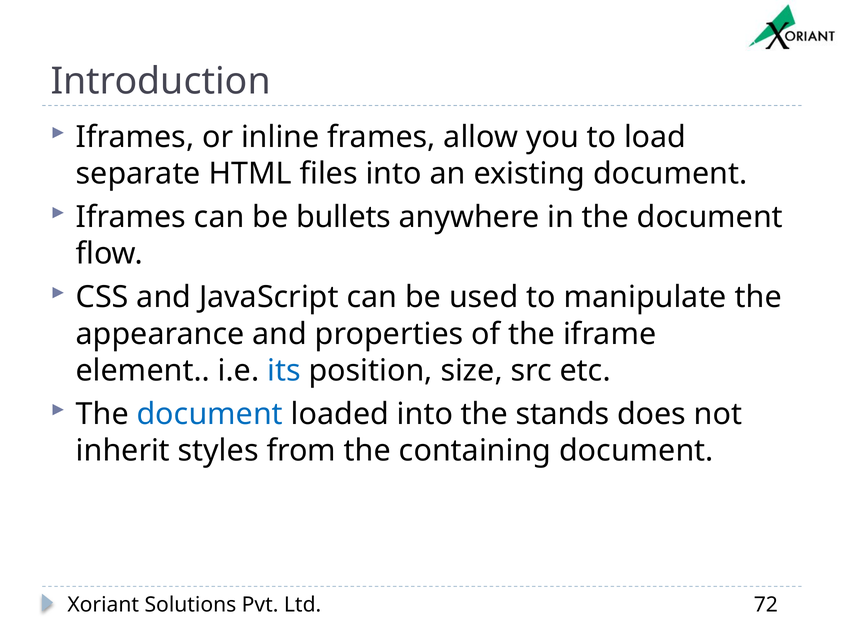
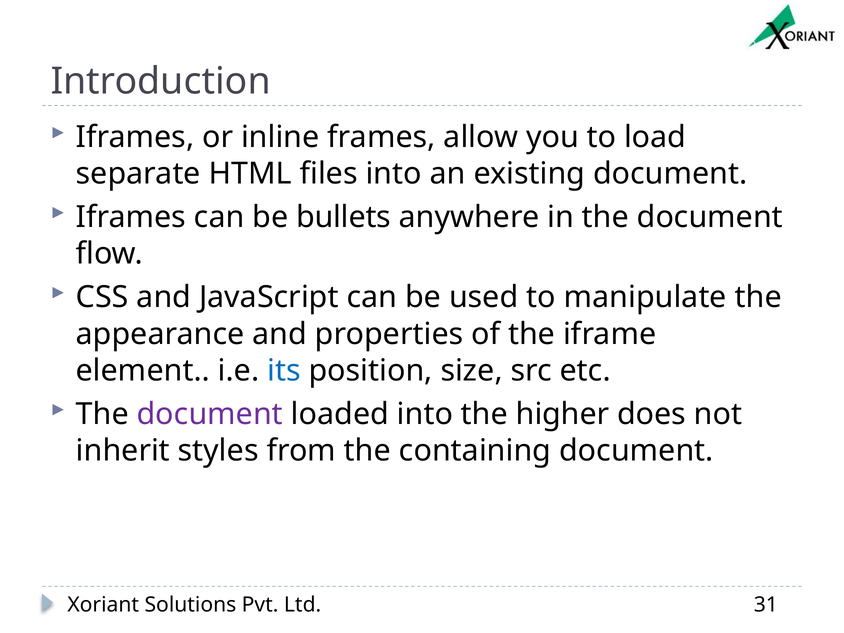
document colour: blue -> purple (210, 414)
stands: stands -> higher (563, 414)
72: 72 -> 31 (766, 605)
